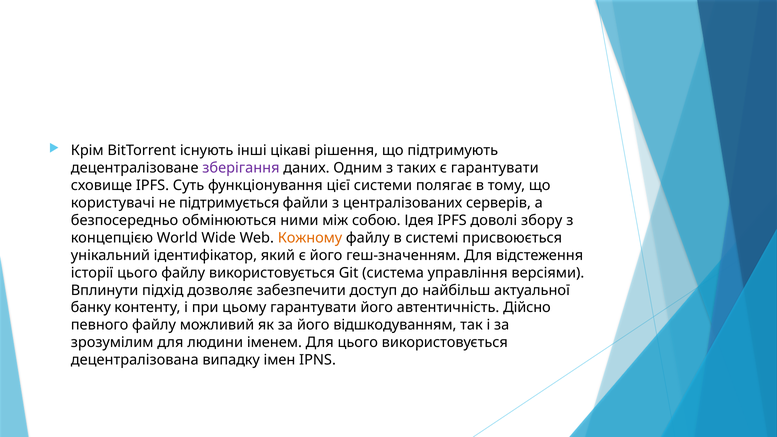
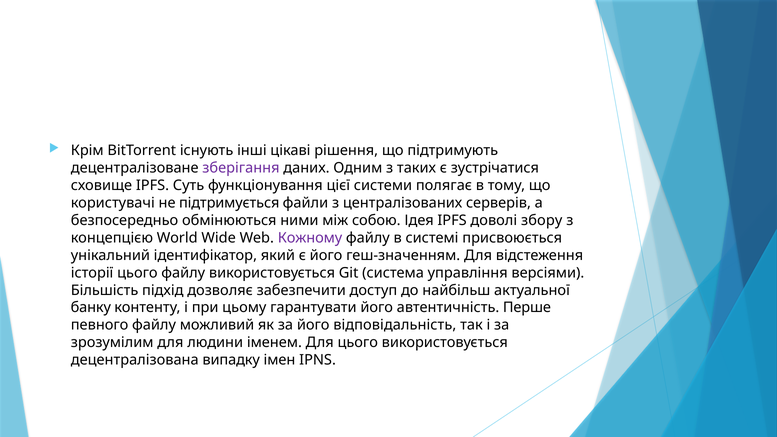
є гарантувати: гарантувати -> зустрічатися (495, 168)
Кожному colour: orange -> purple (310, 238)
Вплинути: Вплинути -> Більшість (105, 290)
Дійсно: Дійсно -> Перше (527, 308)
відшкодуванням: відшкодуванням -> відповідальність (395, 325)
